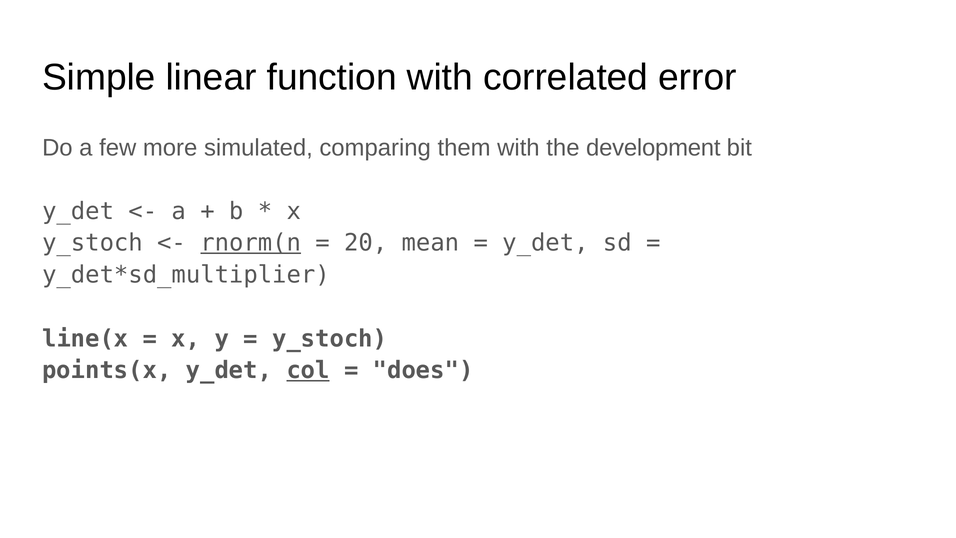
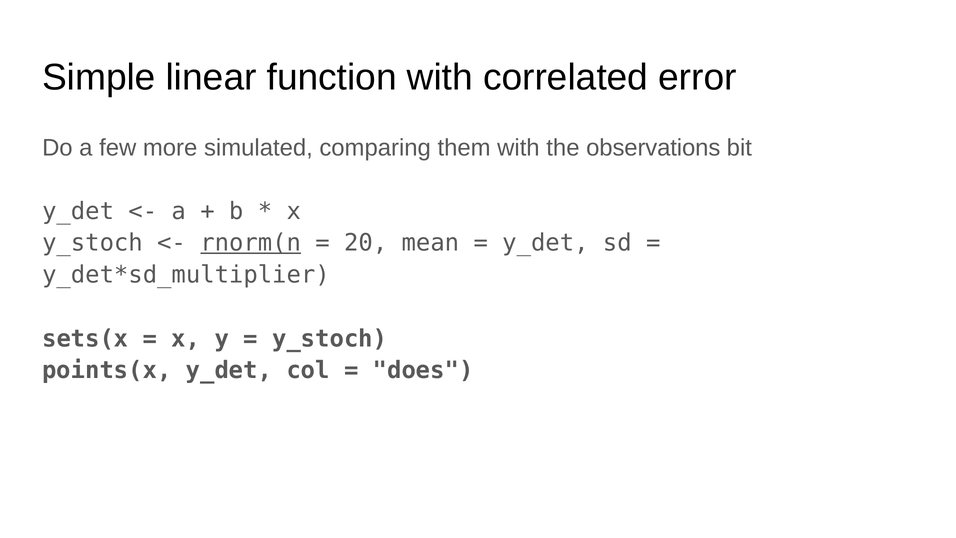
development: development -> observations (653, 148)
line(x: line(x -> sets(x (85, 339)
col underline: present -> none (308, 370)
